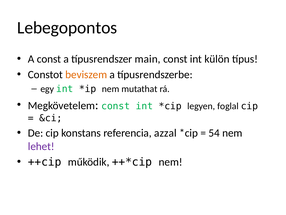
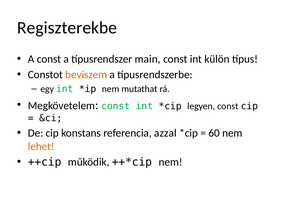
Lebegopontos: Lebegopontos -> Regiszterekbe (67, 28)
legyen foglal: foglal -> const (228, 106)
54: 54 -> 60 (214, 133)
lehet colour: purple -> orange (41, 146)
